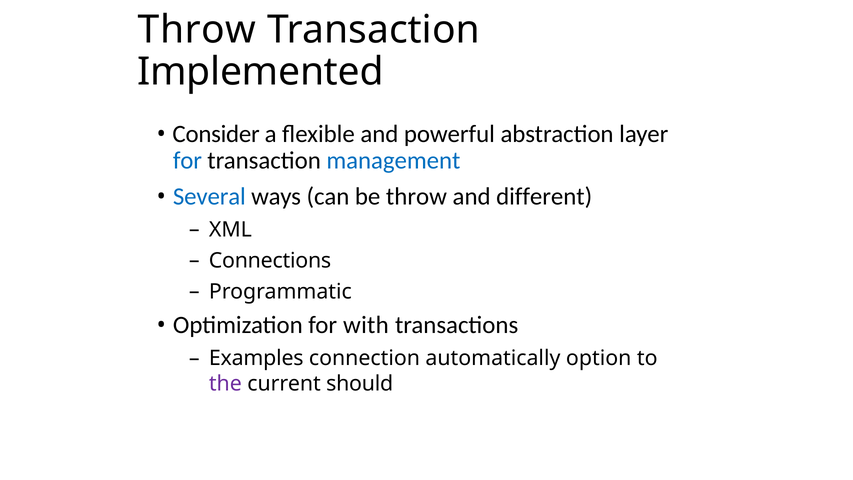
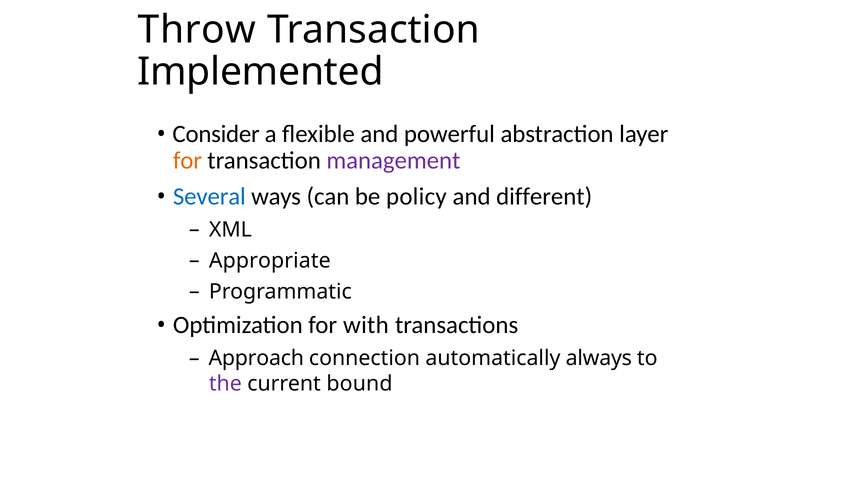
for colour: blue -> orange (187, 161)
management colour: blue -> purple (393, 161)
be throw: throw -> policy (416, 196)
Connections: Connections -> Appropriate (270, 261)
Examples: Examples -> Approach (256, 358)
option: option -> always (599, 358)
should: should -> bound (359, 384)
